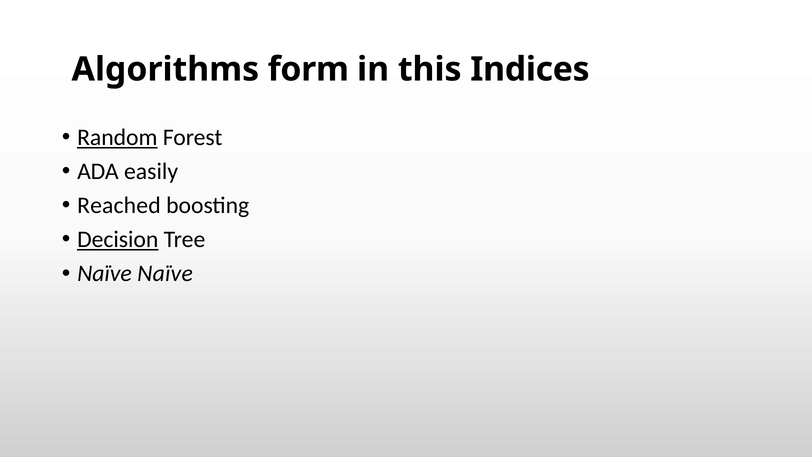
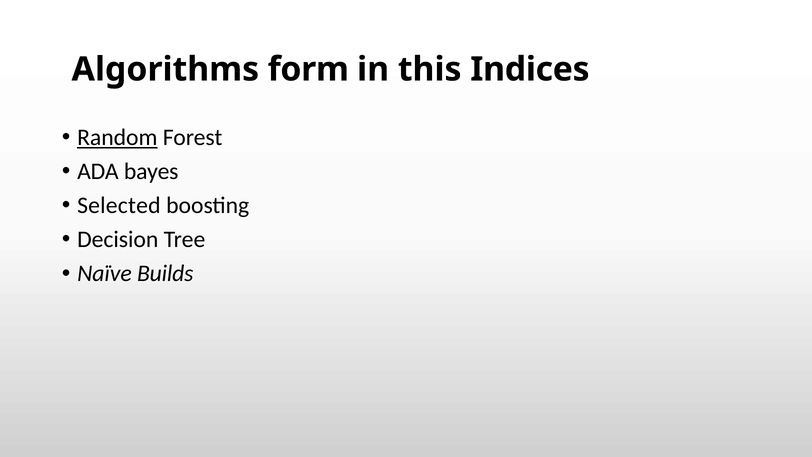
easily: easily -> bayes (151, 171)
Reached: Reached -> Selected (119, 205)
Decision underline: present -> none (118, 239)
Naïve Naïve: Naïve -> Builds (165, 273)
